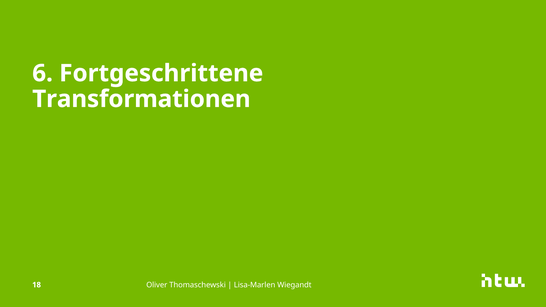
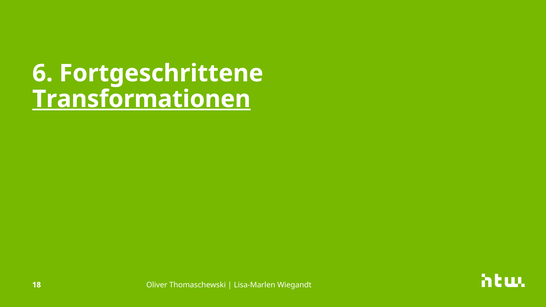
Transformationen underline: none -> present (141, 99)
